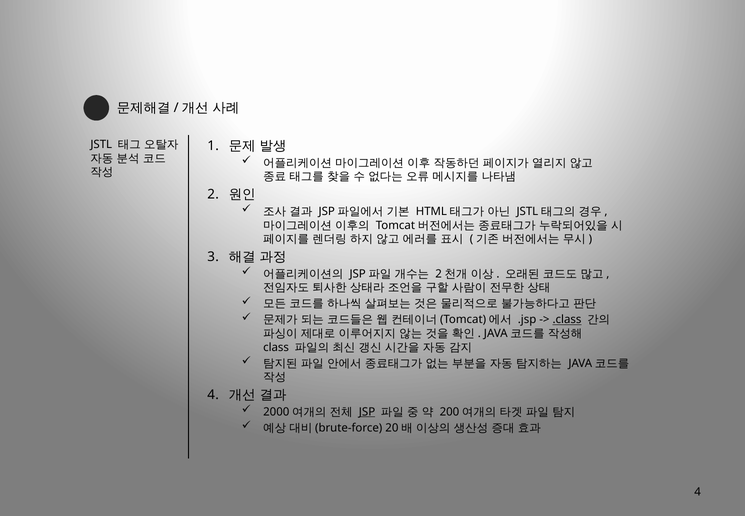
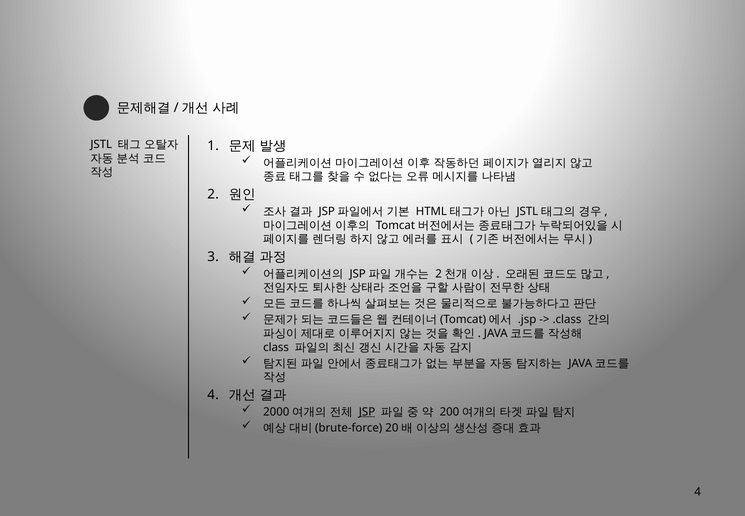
.class underline: present -> none (567, 320)
